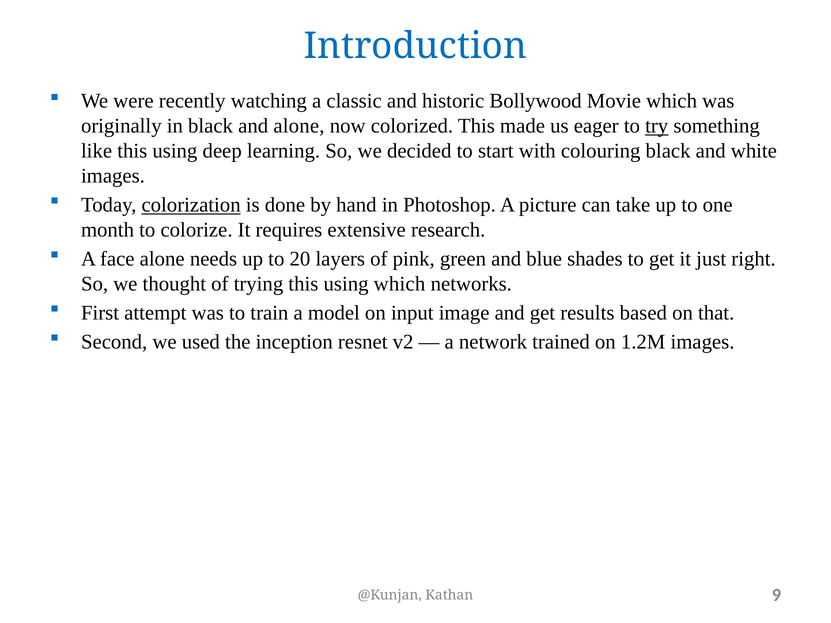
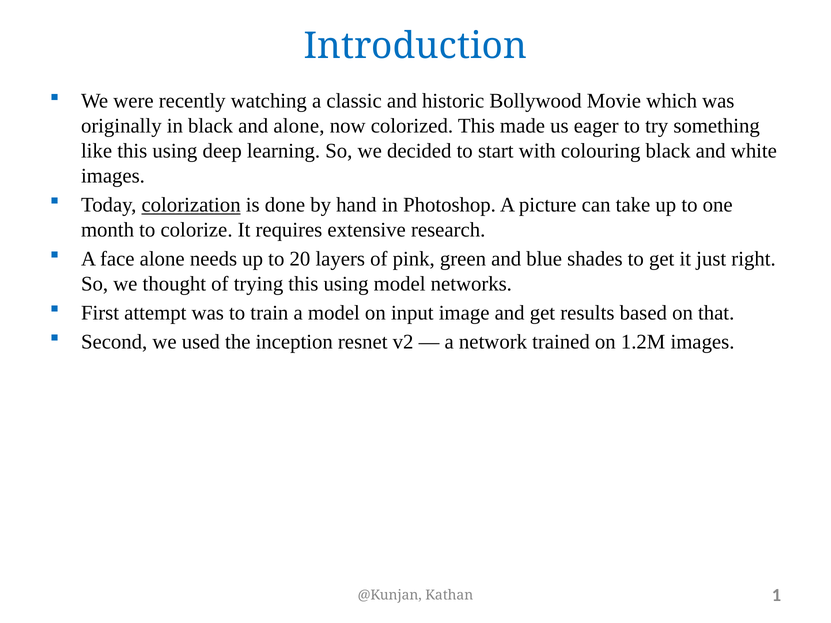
try underline: present -> none (657, 126)
using which: which -> model (400, 284)
9: 9 -> 1 (777, 595)
